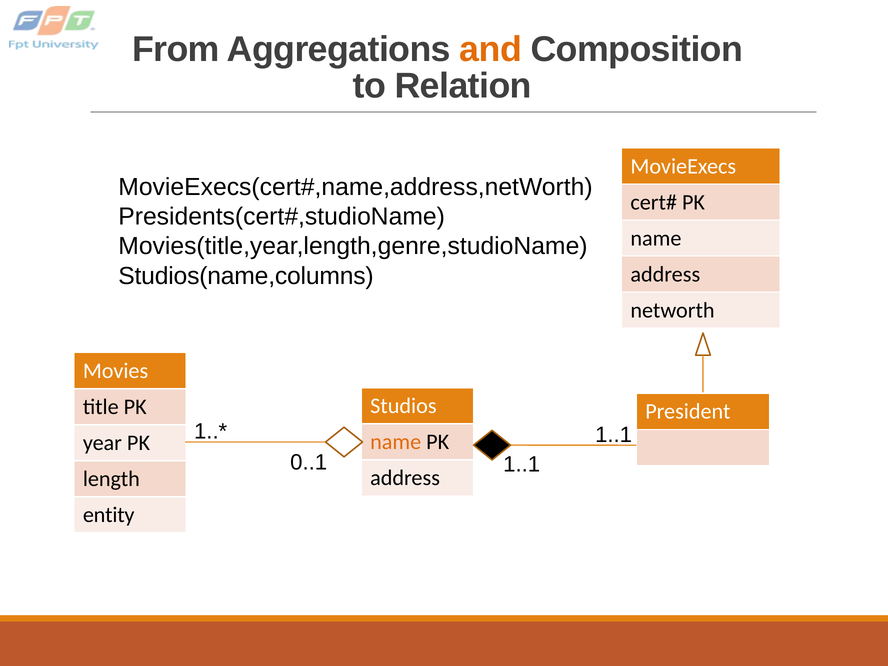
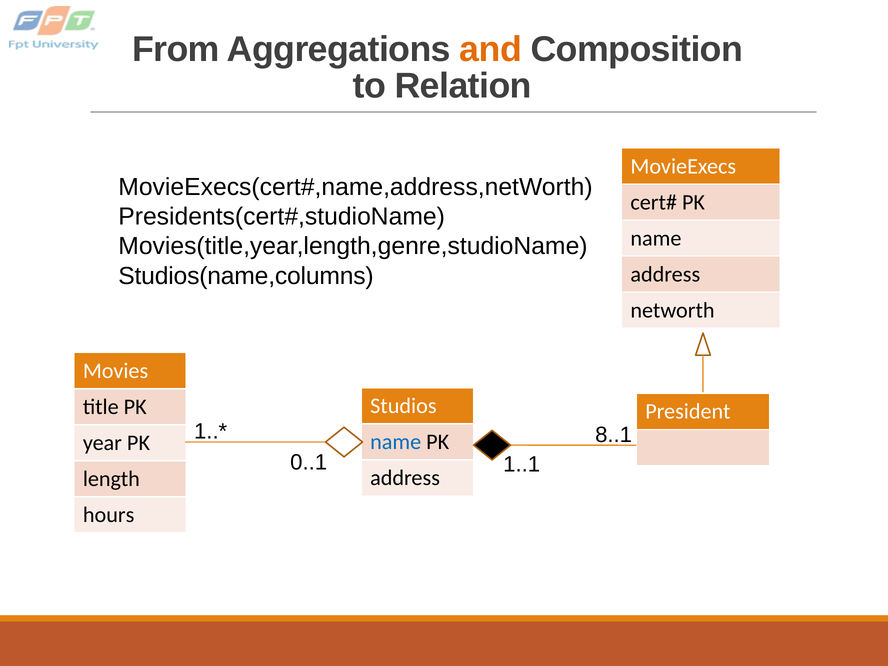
1..1: 1..1 -> 8..1 (614, 435)
name colour: orange -> blue (396, 442)
entity: entity -> hours (109, 515)
